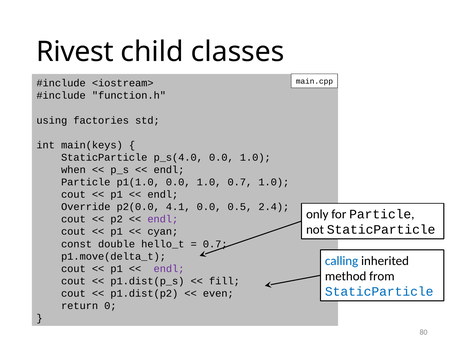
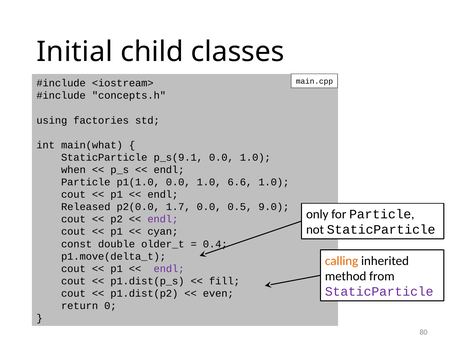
Rivest: Rivest -> Initial (75, 52)
function.h: function.h -> concepts.h (129, 96)
main(keys: main(keys -> main(what (92, 145)
p_s(4.0: p_s(4.0 -> p_s(9.1 (178, 157)
1.0 0.7: 0.7 -> 6.6 (240, 182)
Override: Override -> Released (86, 207)
4.1: 4.1 -> 1.7 (178, 207)
2.4: 2.4 -> 9.0 (274, 207)
hello_t: hello_t -> older_t (163, 244)
0.7: 0.7 -> 0.4 (215, 244)
calling colour: blue -> orange (342, 261)
StaticParticle colour: blue -> purple (379, 292)
